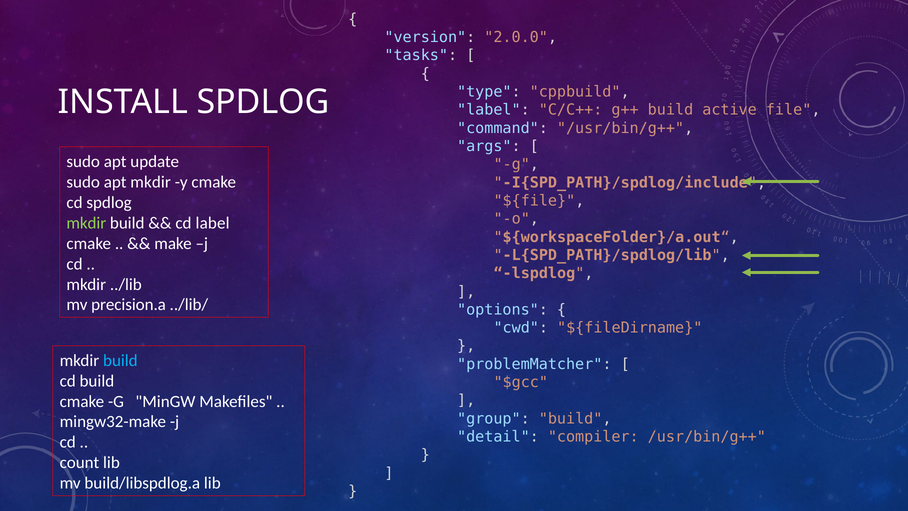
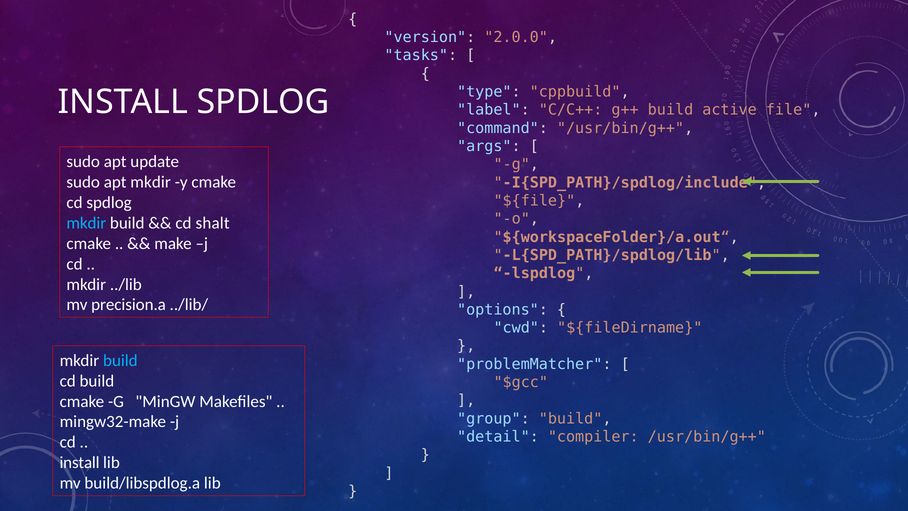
mkdir colour: light green -> light blue (86, 223)
cd label: label -> shalt (213, 223)
count: count -> install (80, 463)
